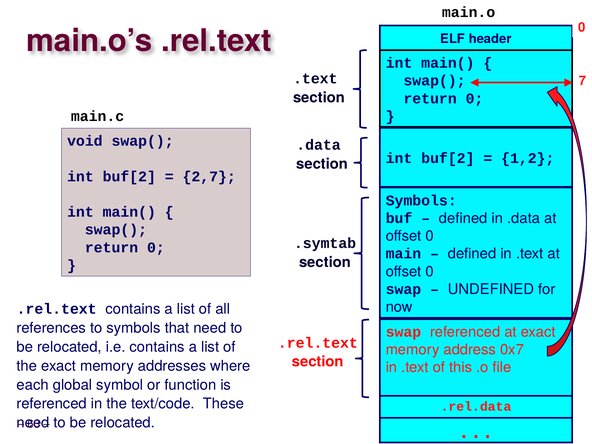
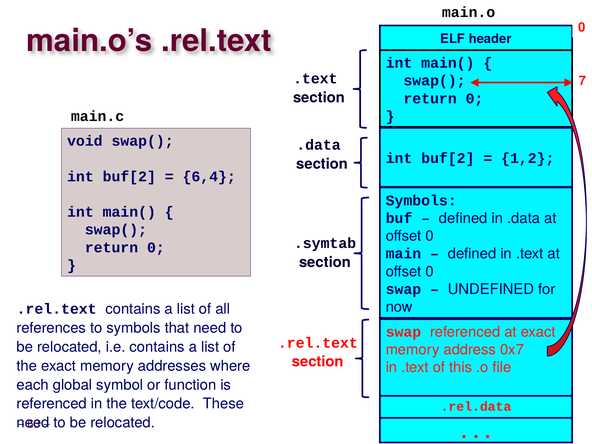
2,7: 2,7 -> 6,4 (209, 176)
